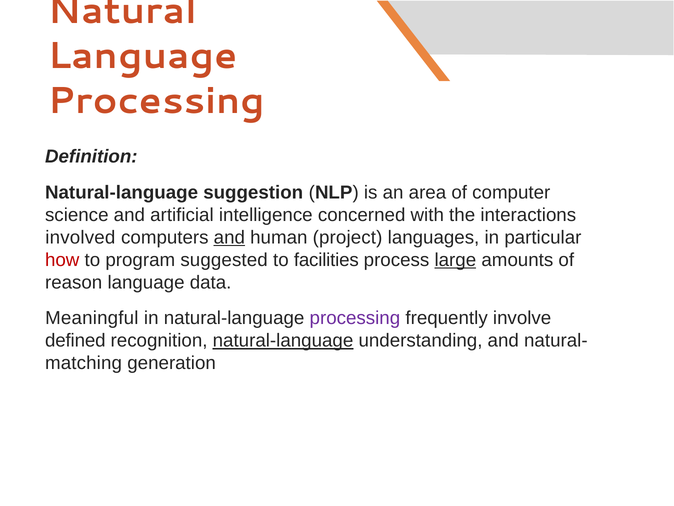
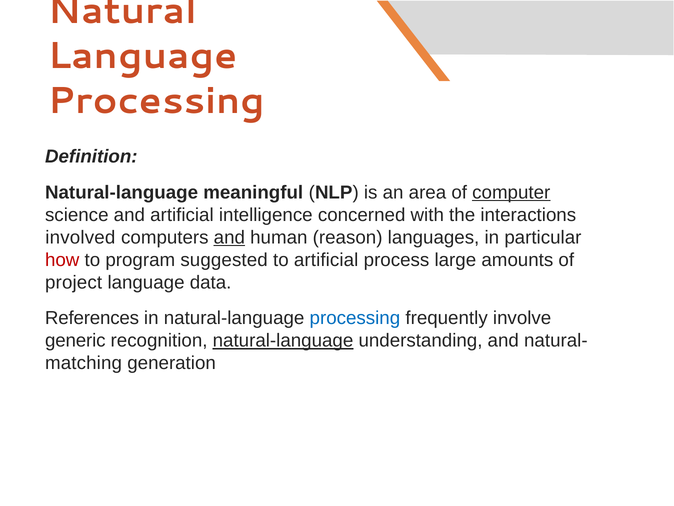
suggestion: suggestion -> meaningful (253, 192)
computer underline: none -> present (511, 192)
project: project -> reason (348, 237)
to facilities: facilities -> artificial (326, 260)
large underline: present -> none (455, 260)
reason: reason -> project (74, 282)
Meaningful: Meaningful -> References (92, 318)
processing colour: purple -> blue (355, 318)
defined: defined -> generic (75, 340)
